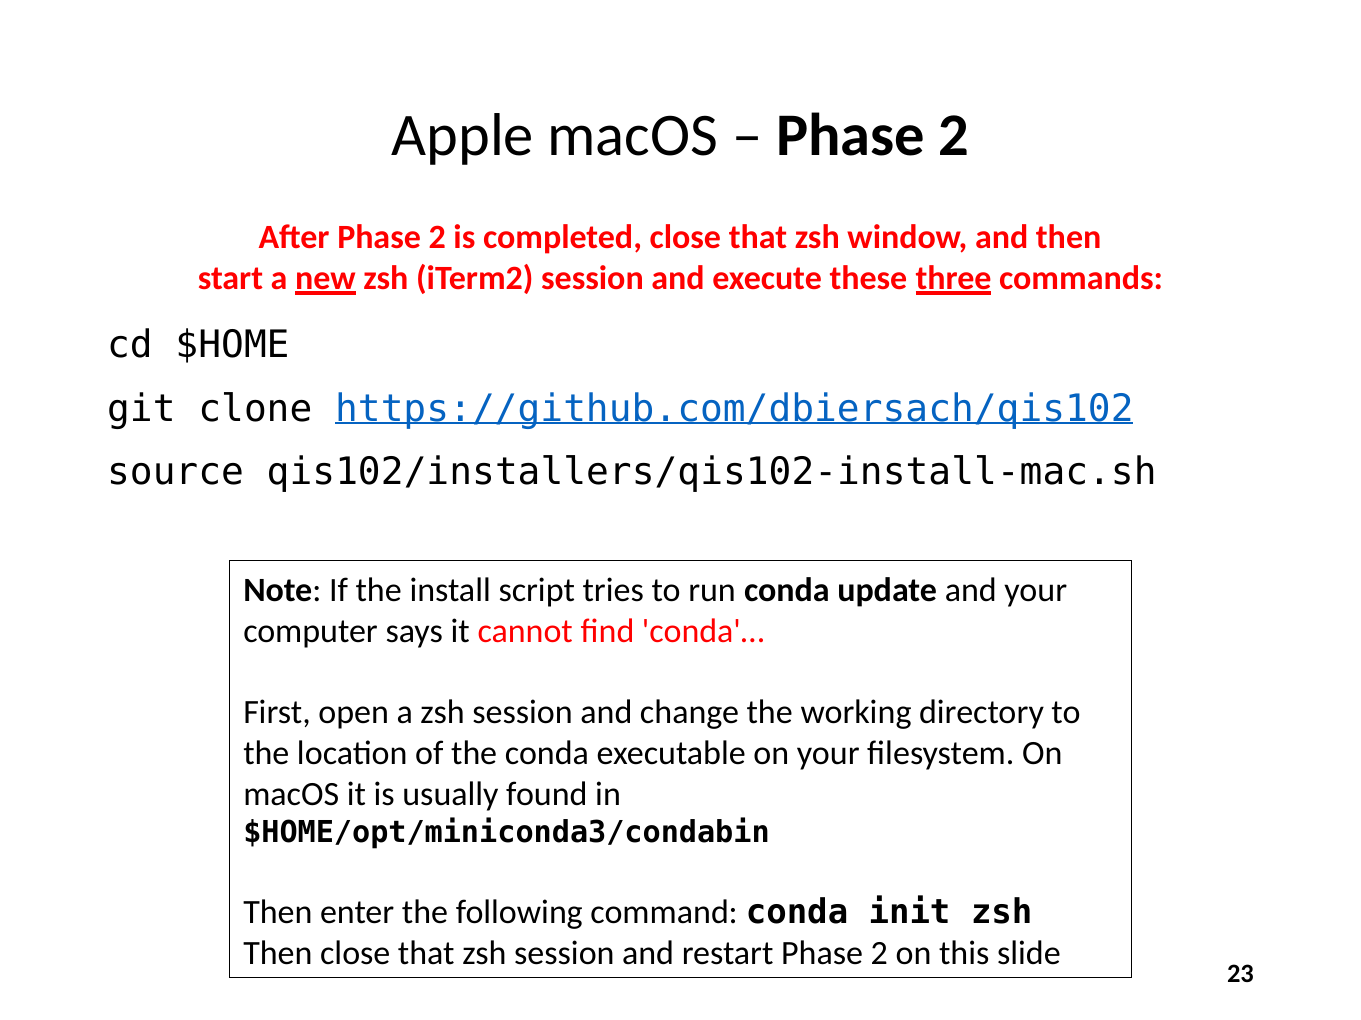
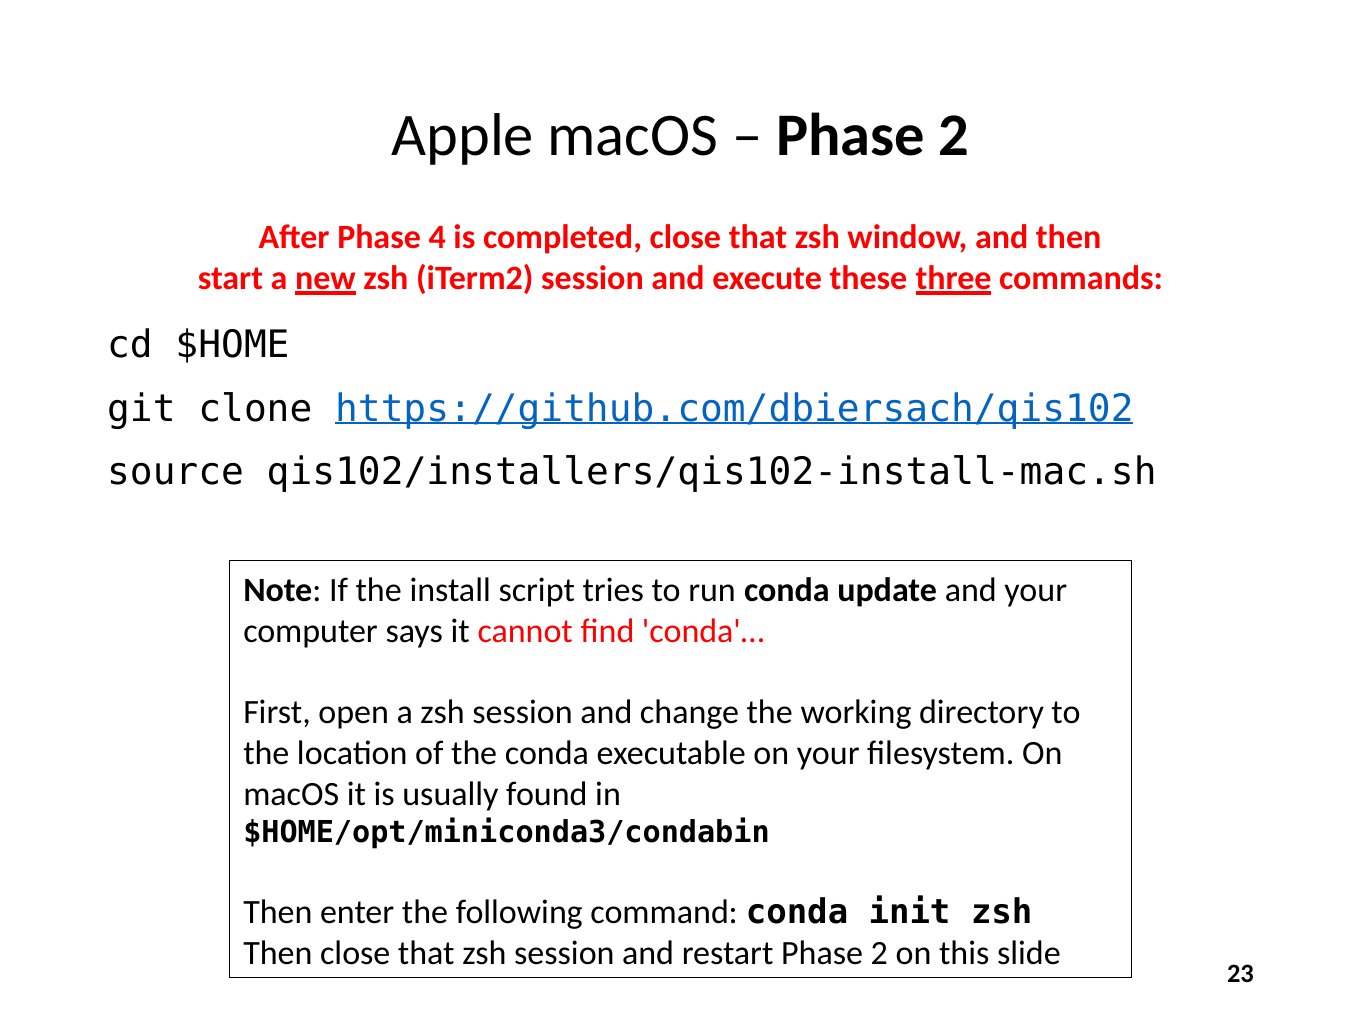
After Phase 2: 2 -> 4 (437, 238)
